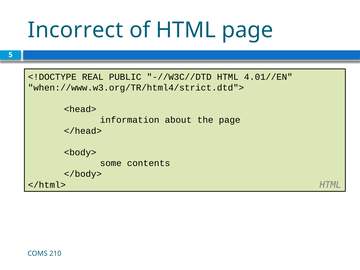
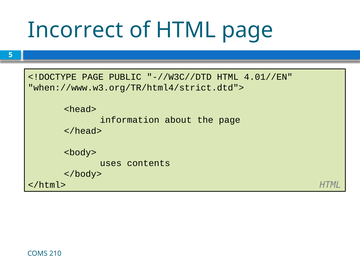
<!DOCTYPE REAL: REAL -> PAGE (93, 77)
some: some -> uses (111, 163)
